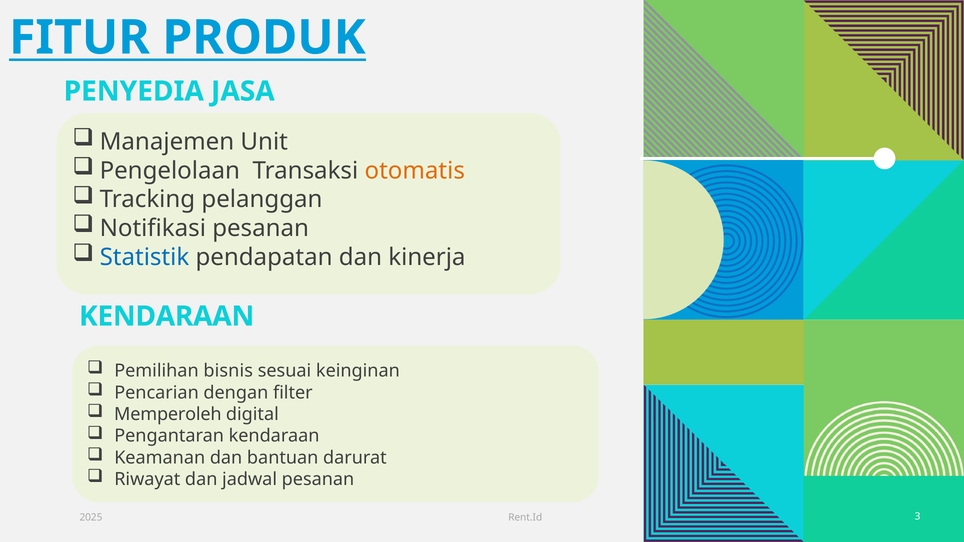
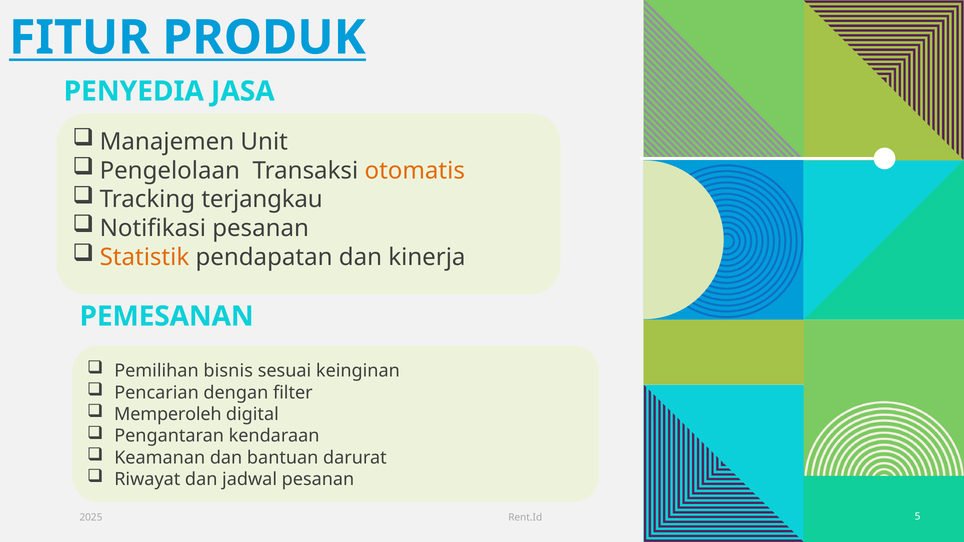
pelanggan: pelanggan -> terjangkau (262, 200)
Statistik colour: blue -> orange (144, 257)
KENDARAAN: KENDARAAN -> PEMESANAN (167, 316)
3: 3 -> 5 (918, 517)
